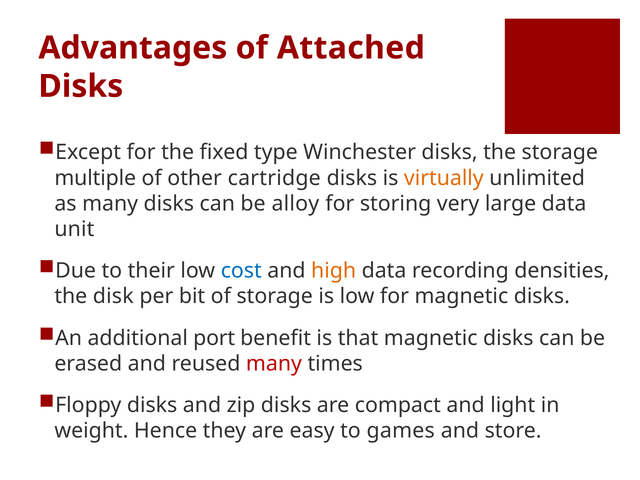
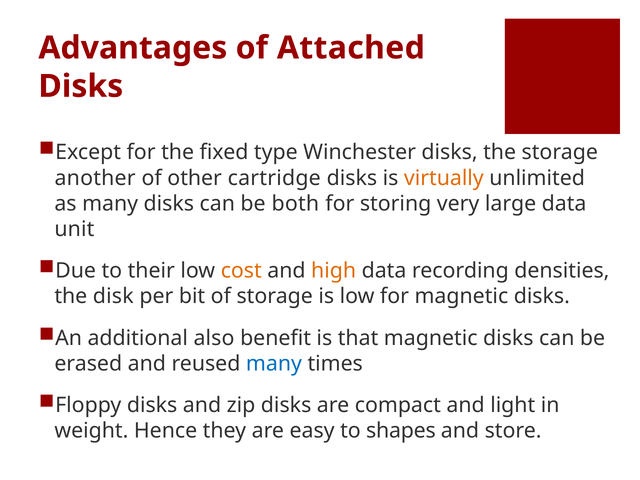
multiple: multiple -> another (95, 178)
alloy: alloy -> both (295, 204)
cost colour: blue -> orange (241, 271)
port: port -> also (214, 338)
many colour: red -> blue (274, 364)
games: games -> shapes (401, 431)
